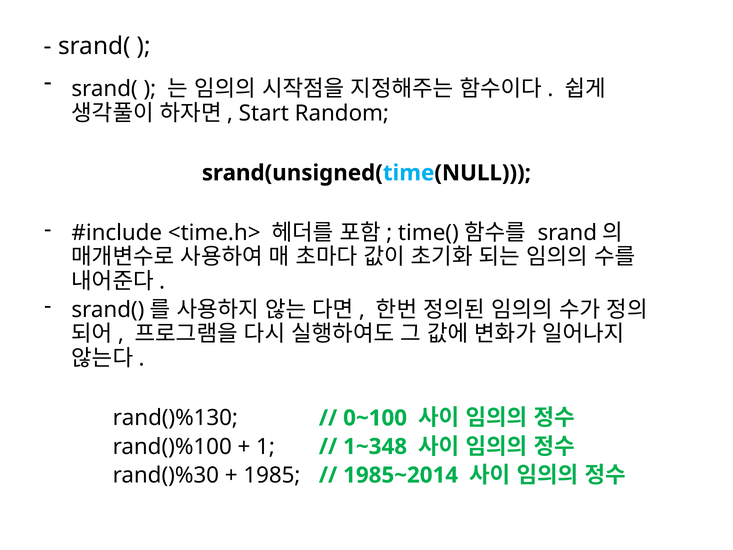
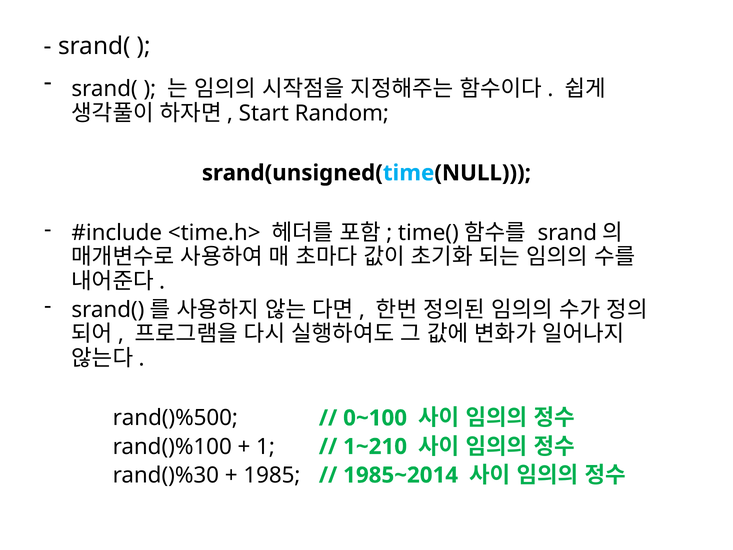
rand()%130: rand()%130 -> rand()%500 (175, 418)
1~348: 1~348 -> 1~210 (375, 446)
